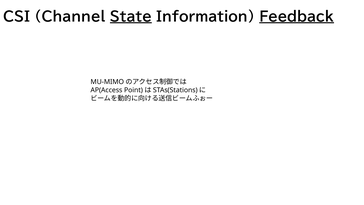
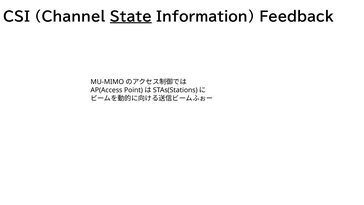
Feedback underline: present -> none (297, 17)
